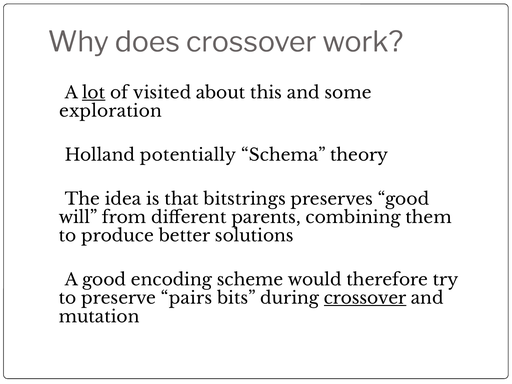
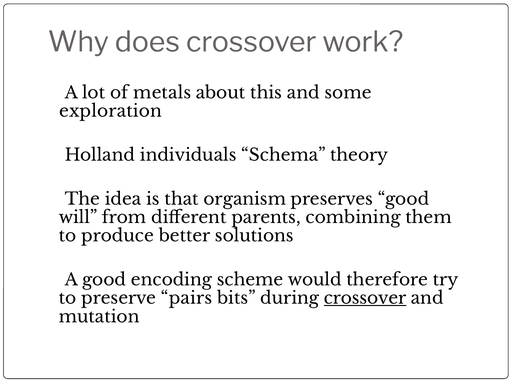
lot underline: present -> none (94, 93)
visited: visited -> metals (162, 93)
potentially: potentially -> individuals (188, 155)
bitstrings: bitstrings -> organism (245, 199)
